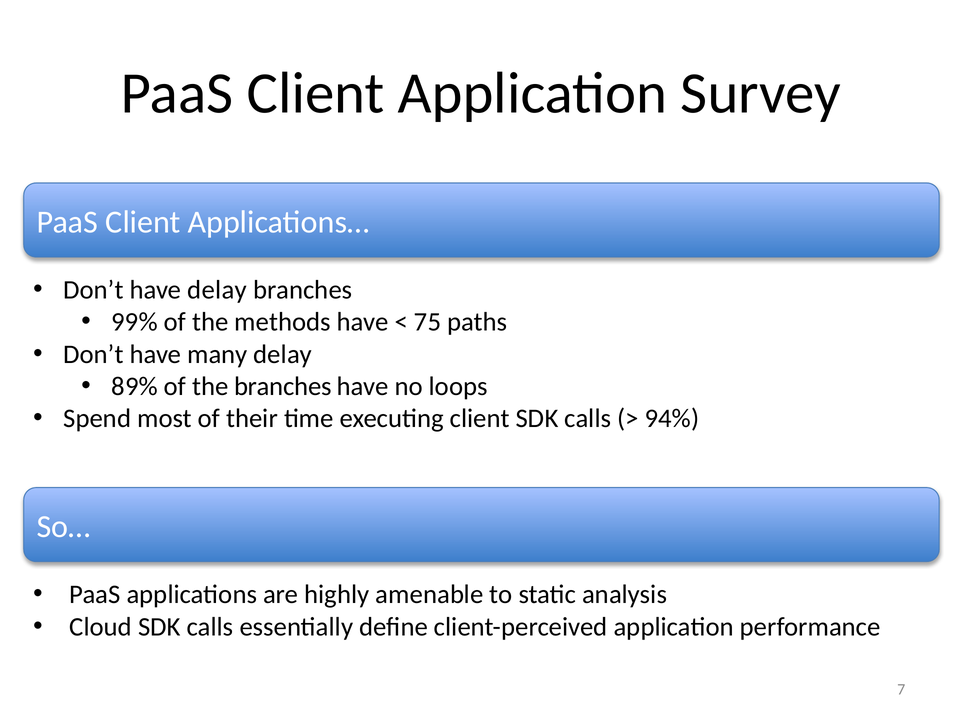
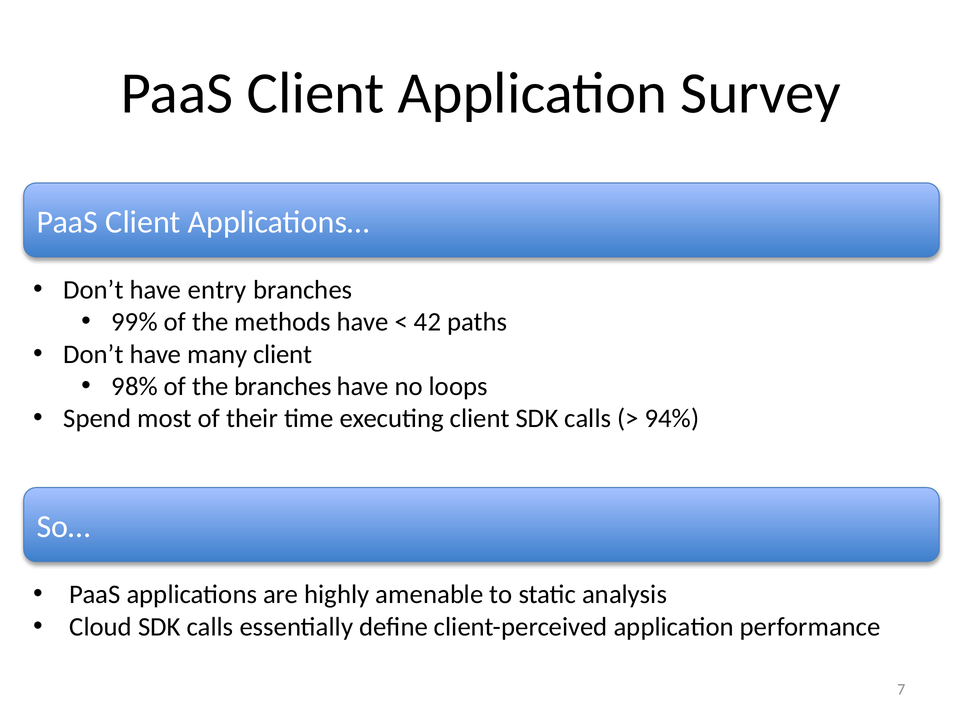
have delay: delay -> entry (217, 290)
75: 75 -> 42 (428, 322)
many delay: delay -> client (283, 354)
89%: 89% -> 98% (135, 386)
